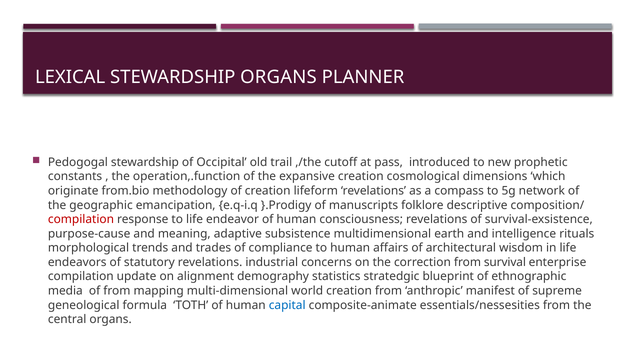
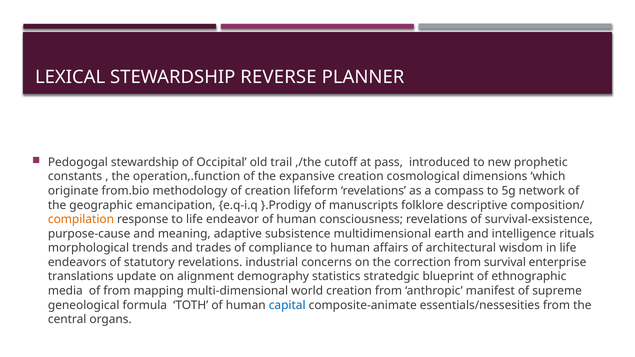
STEWARDSHIP ORGANS: ORGANS -> REVERSE (278, 77)
compilation colour: red -> orange (81, 220)
compilation: compilation -> translations (81, 277)
